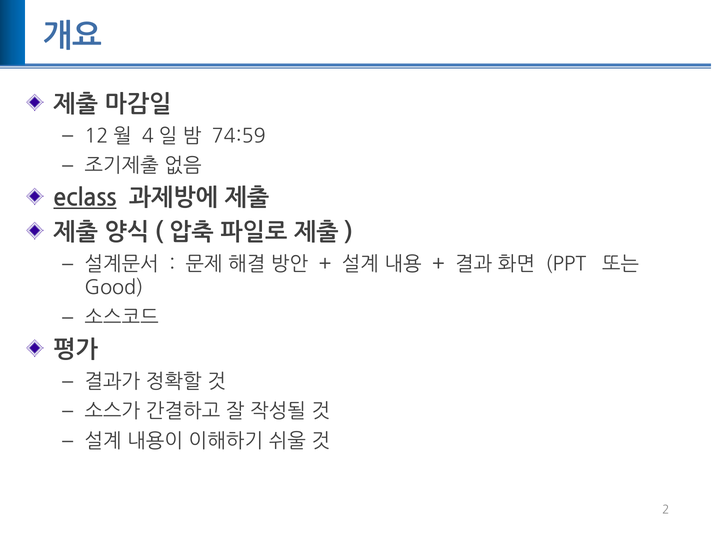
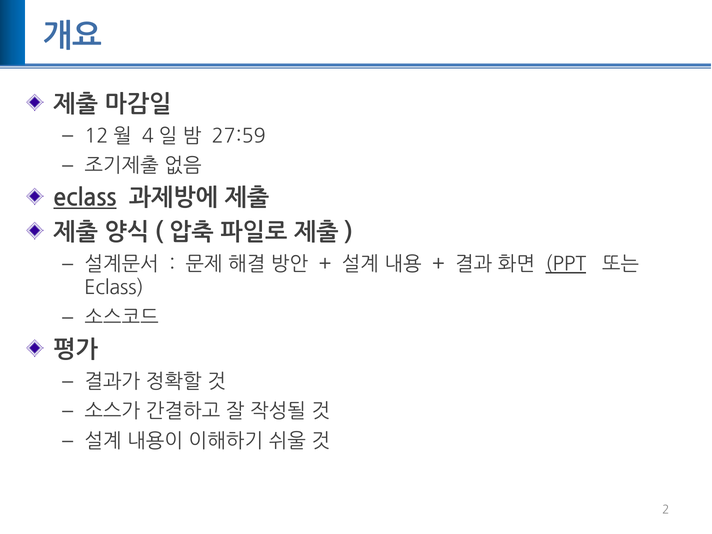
74:59: 74:59 -> 27:59 (239, 136)
PPT underline: none -> present (566, 264)
Good: Good -> Eclass (114, 288)
